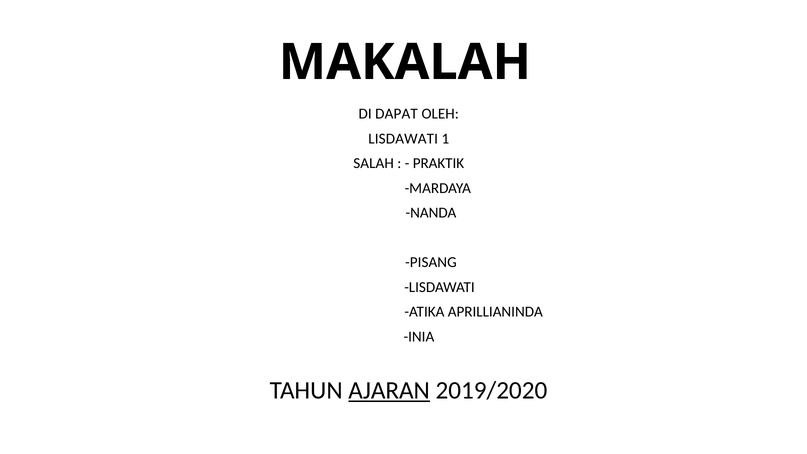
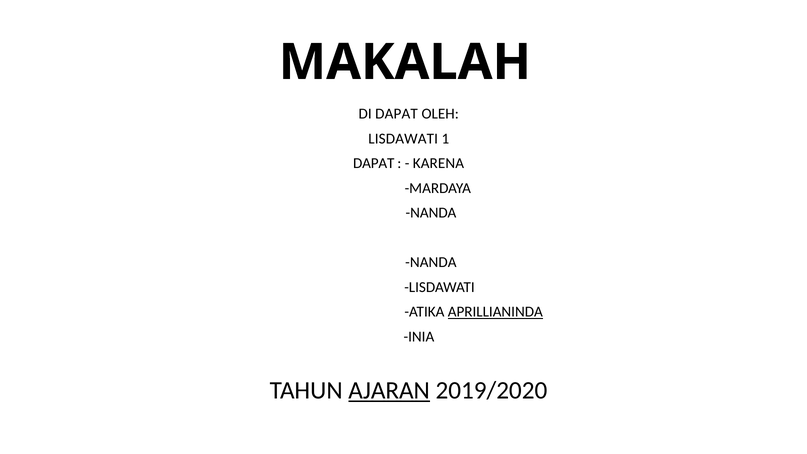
SALAH: SALAH -> DAPAT (374, 163)
PRAKTIK: PRAKTIK -> KARENA (438, 163)
PISANG: PISANG -> NANDA (431, 262)
APRILLIANINDA underline: none -> present (495, 312)
